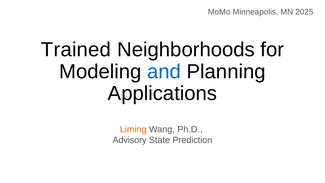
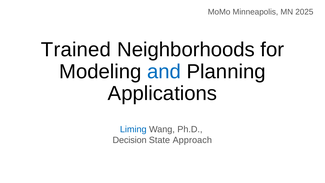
Liming colour: orange -> blue (133, 129)
Advisory: Advisory -> Decision (130, 140)
Prediction: Prediction -> Approach (192, 140)
